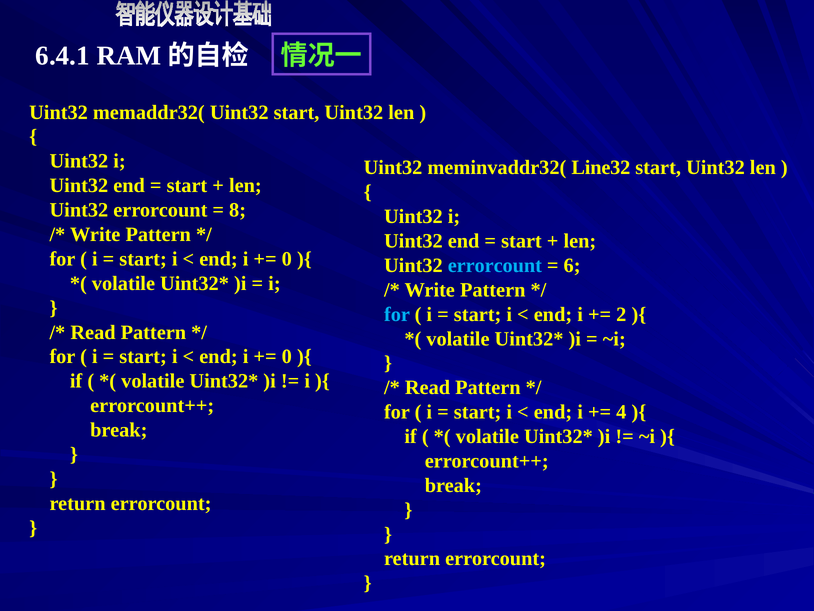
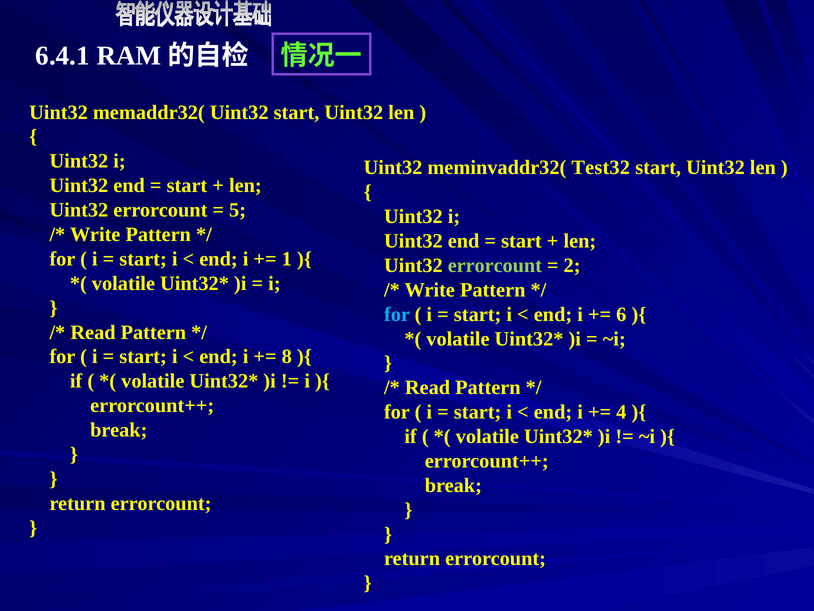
Line32: Line32 -> Test32 (601, 168)
8: 8 -> 5 (238, 210)
0: 0 -> 1 (287, 259)
errorcount colour: light blue -> light green (495, 265)
6: 6 -> 2 (572, 265)
2: 2 -> 6 (621, 314)
0: 0 -> 8 (287, 356)
